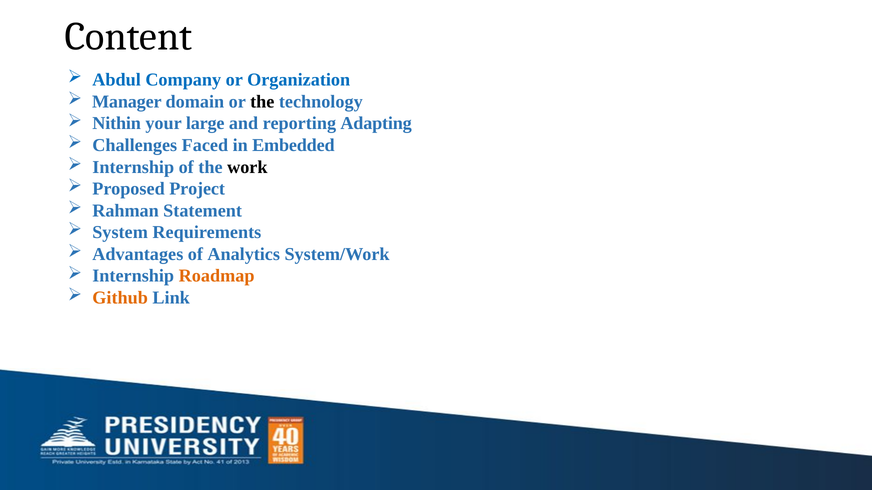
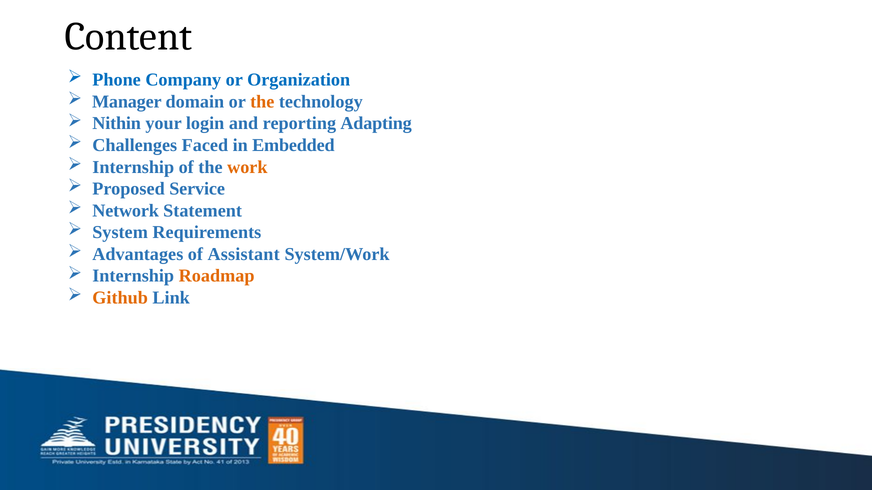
Abdul: Abdul -> Phone (117, 80)
the colour: black -> orange (262, 102)
large: large -> login (205, 124)
work colour: black -> orange (247, 167)
Project: Project -> Service (197, 189)
Rahman: Rahman -> Network (126, 211)
Analytics: Analytics -> Assistant (244, 254)
